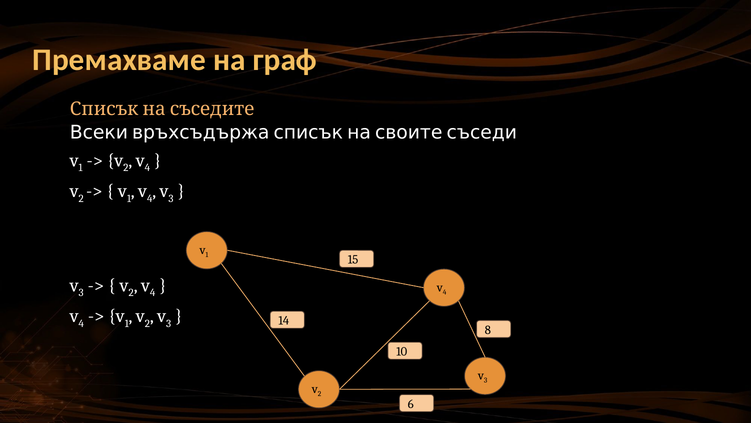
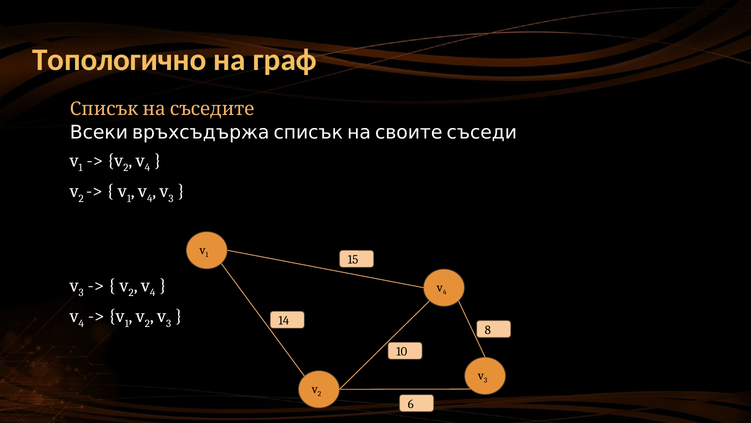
Премахваме: Премахваме -> Топологично (119, 60)
